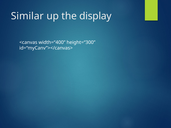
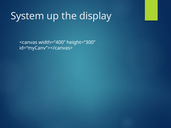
Similar: Similar -> System (27, 16)
